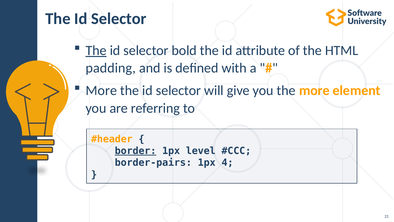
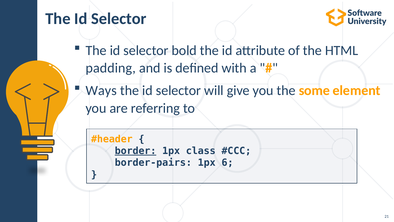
The underline: present -> none (96, 50)
More: More -> Ways (101, 90)
the more: more -> some (314, 90)
level: level -> class (201, 151)
4: 4 -> 6 (227, 162)
